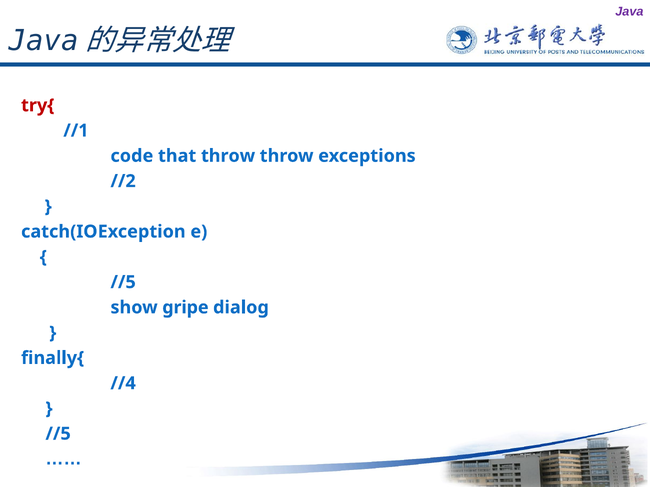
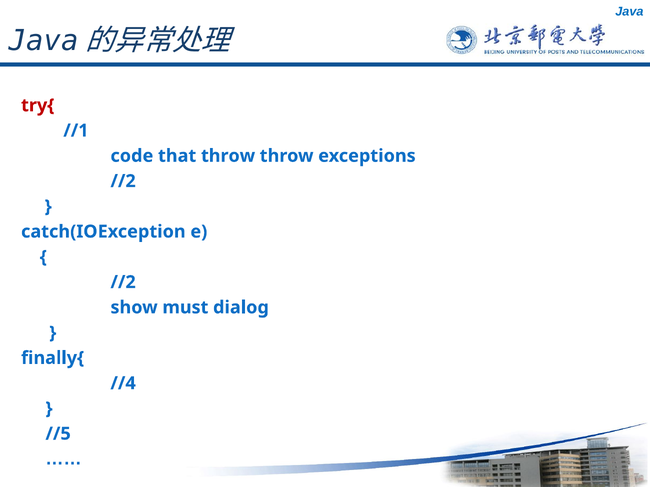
Java colour: purple -> blue (629, 12)
//5: //5 -> //2 (123, 282)
gripe: gripe -> must (185, 308)
